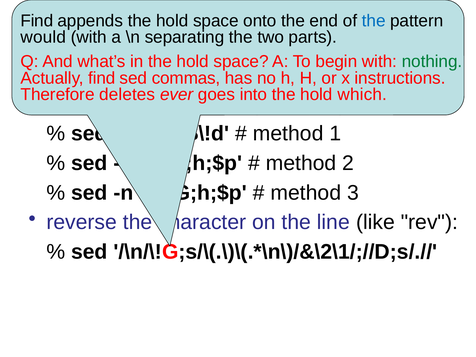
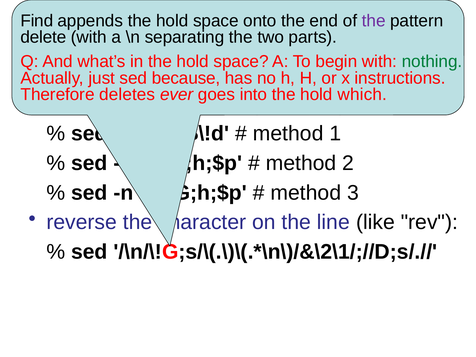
the colour: blue -> purple (374, 21)
would: would -> delete (43, 37)
Actually find: find -> just (102, 78)
commas: commas -> because (186, 78)
